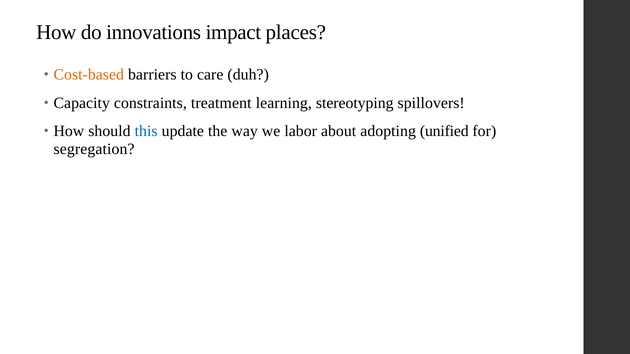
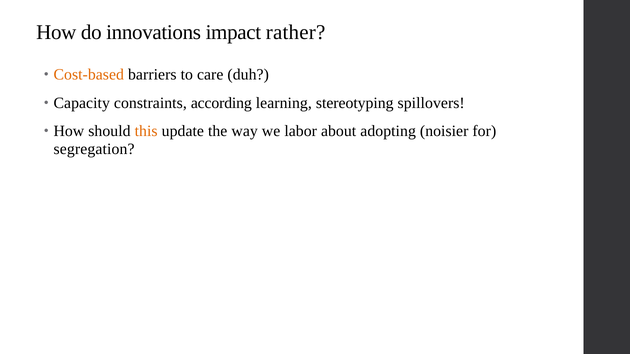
places: places -> rather (296, 33)
treatment: treatment -> according (221, 103)
this colour: blue -> orange (146, 131)
unified: unified -> noisier (444, 131)
